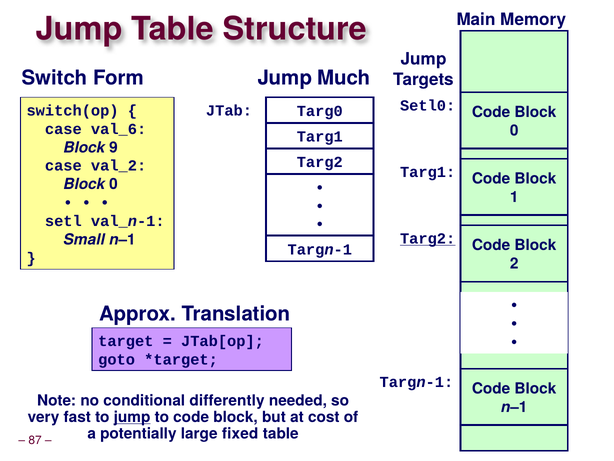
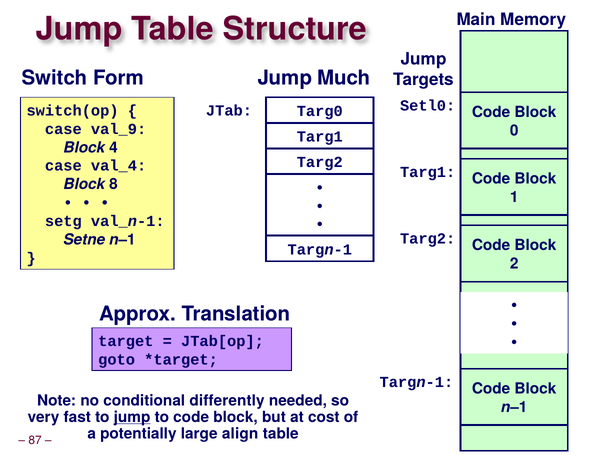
val_6: val_6 -> val_9 (119, 129)
9: 9 -> 4 (113, 147)
val_2: val_2 -> val_4 (119, 166)
0: 0 -> 8 (113, 184)
setl: setl -> setg (63, 221)
Targ2 underline: present -> none (428, 238)
Small: Small -> Setne (84, 239)
fixed: fixed -> align (240, 433)
